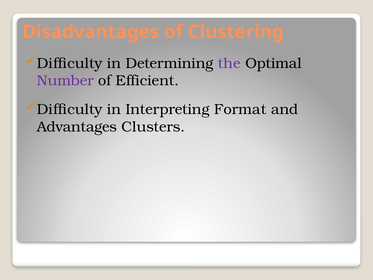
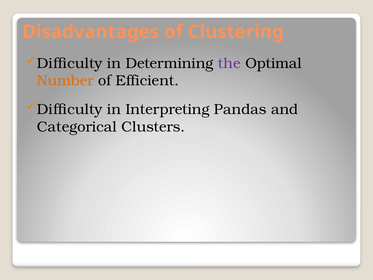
Number colour: purple -> orange (65, 81)
Format: Format -> Pandas (240, 109)
Advantages: Advantages -> Categorical (77, 127)
